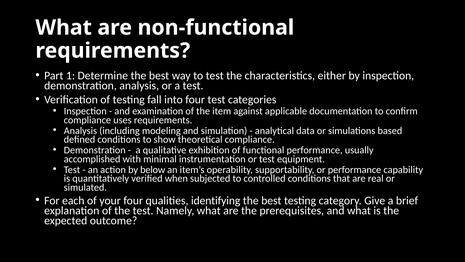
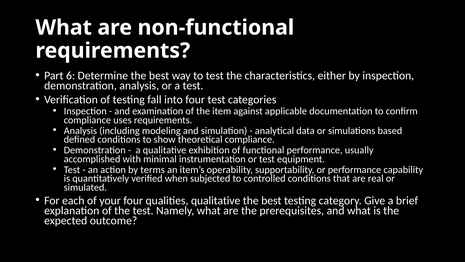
1: 1 -> 6 (71, 76)
below: below -> terms (153, 169)
qualities identifying: identifying -> qualitative (216, 200)
